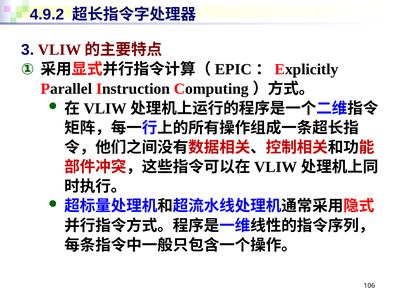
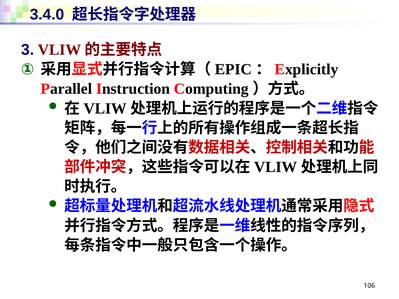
4.9.2: 4.9.2 -> 3.4.0 (47, 14)
